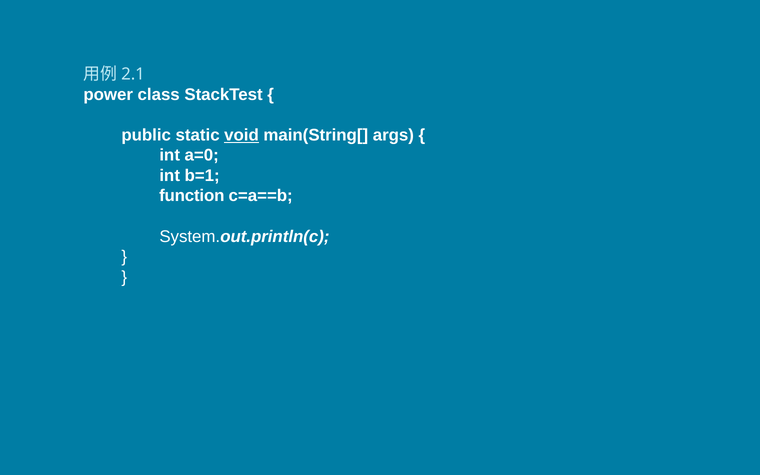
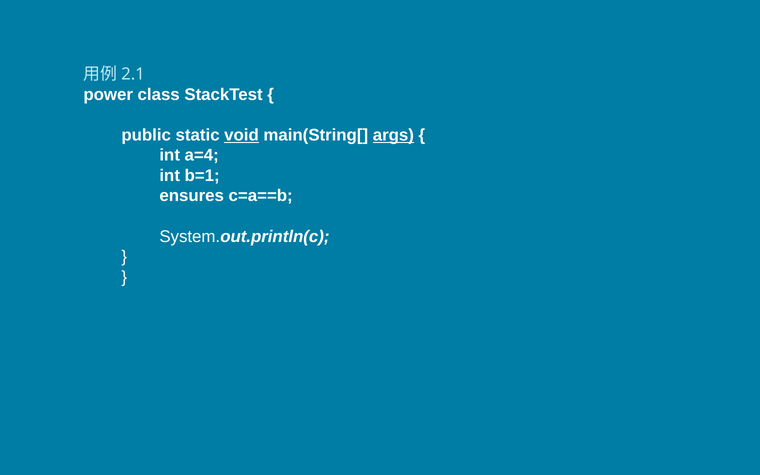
args underline: none -> present (393, 135)
a=0: a=0 -> a=4 (202, 155)
function: function -> ensures (192, 196)
